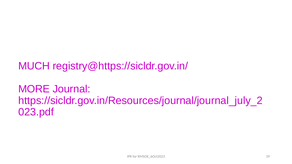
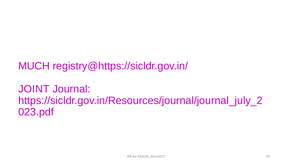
MORE: MORE -> JOINT (34, 89)
